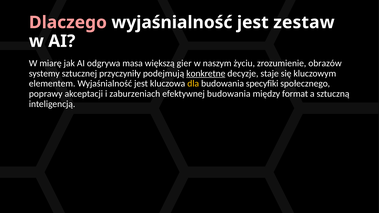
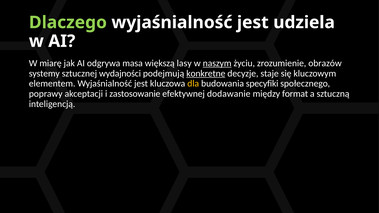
Dlaczego colour: pink -> light green (68, 22)
zestaw: zestaw -> udziela (304, 22)
gier: gier -> lasy (184, 63)
naszym underline: none -> present (217, 63)
przyczyniły: przyczyniły -> wydajności (120, 73)
zaburzeniach: zaburzeniach -> zastosowanie (135, 94)
efektywnej budowania: budowania -> dodawanie (229, 94)
